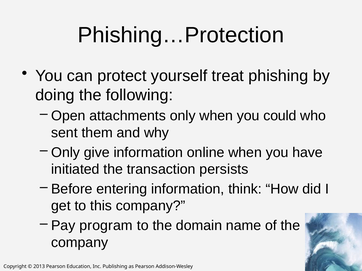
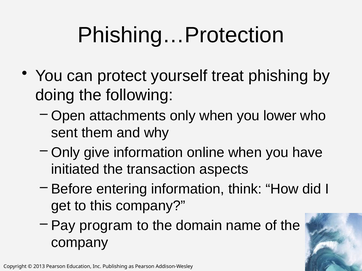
could: could -> lower (280, 116)
persists: persists -> aspects (224, 170)
